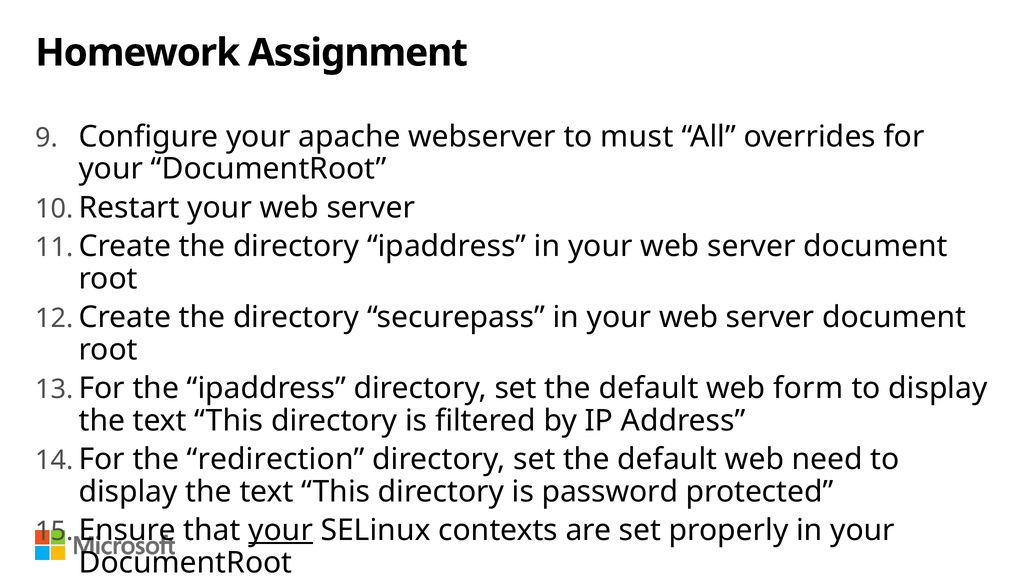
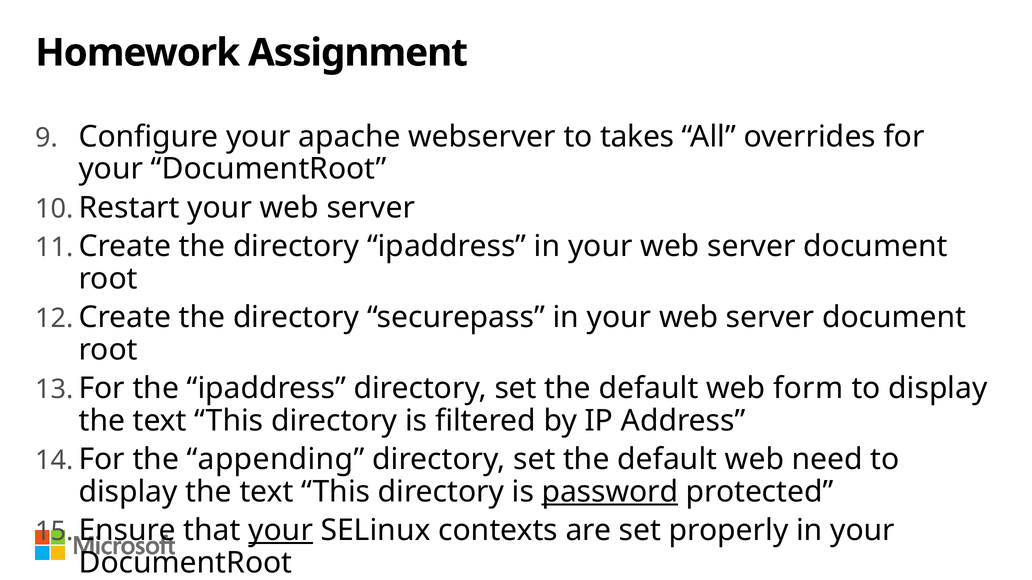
must: must -> takes (637, 137)
redirection: redirection -> appending (276, 459)
password underline: none -> present (610, 492)
